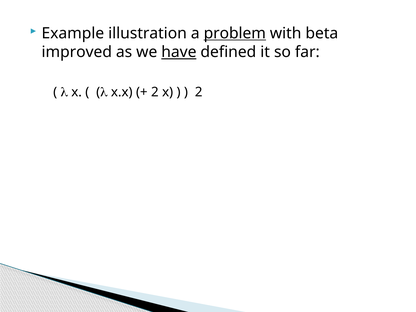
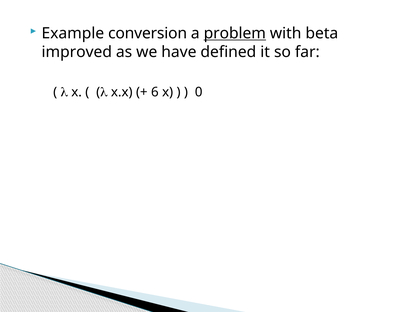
illustration: illustration -> conversion (148, 33)
have underline: present -> none (179, 52)
2: 2 -> 6 (155, 92)
2: 2 -> 0 (199, 92)
